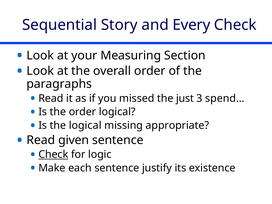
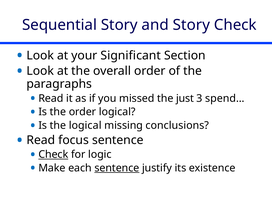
and Every: Every -> Story (191, 25)
Measuring: Measuring -> Significant (131, 55)
appropriate: appropriate -> conclusions (177, 125)
given: given -> focus (74, 140)
sentence underline: none -> present (117, 168)
